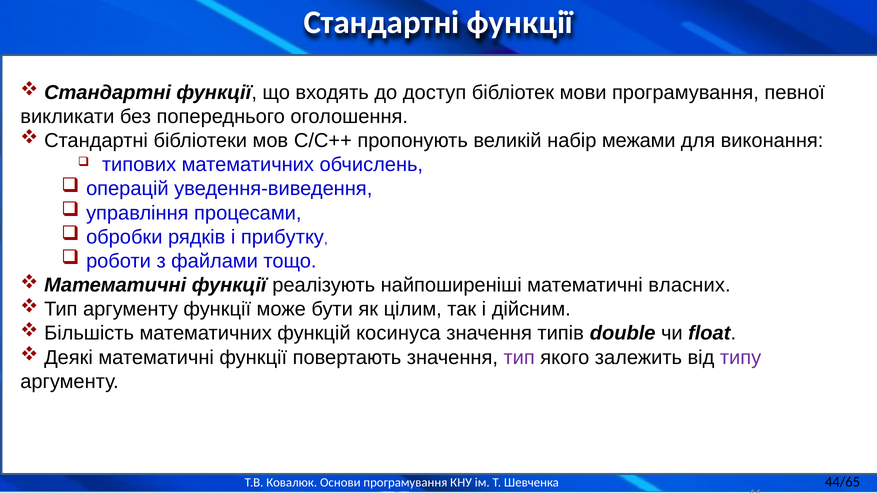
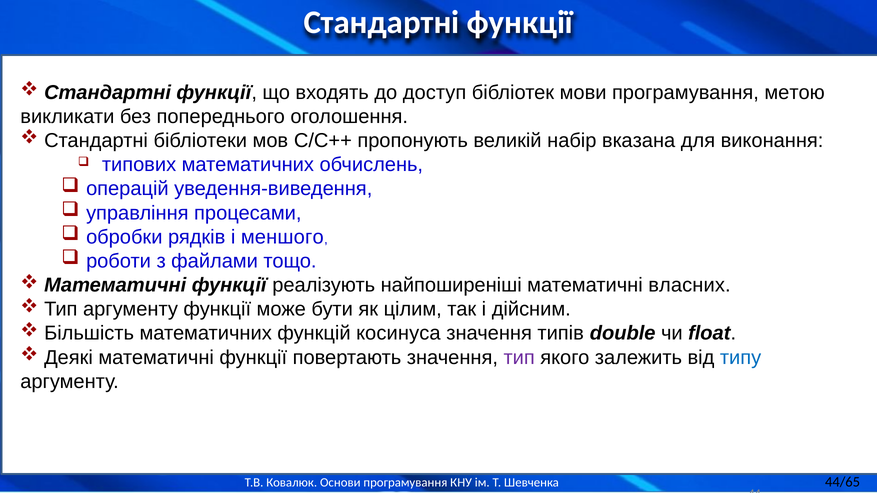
певної: певної -> метою (795, 92)
межами: межами -> вказана (639, 141)
прибутку: прибутку -> меншого (282, 237)
типу colour: purple -> blue (741, 358)
